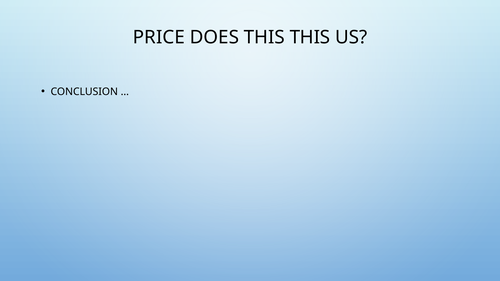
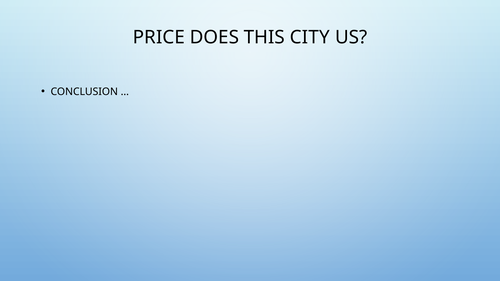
THIS THIS: THIS -> CITY (310, 37)
